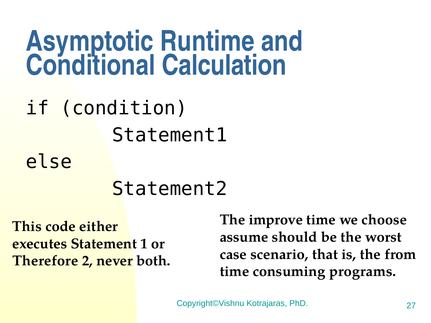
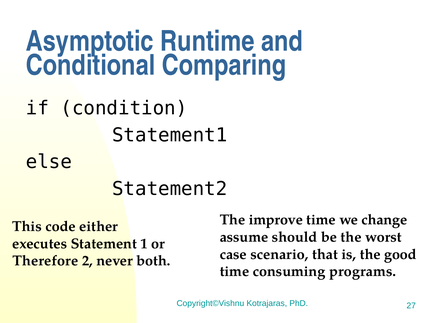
Calculation: Calculation -> Comparing (224, 65)
choose: choose -> change (384, 220)
from: from -> good (400, 255)
